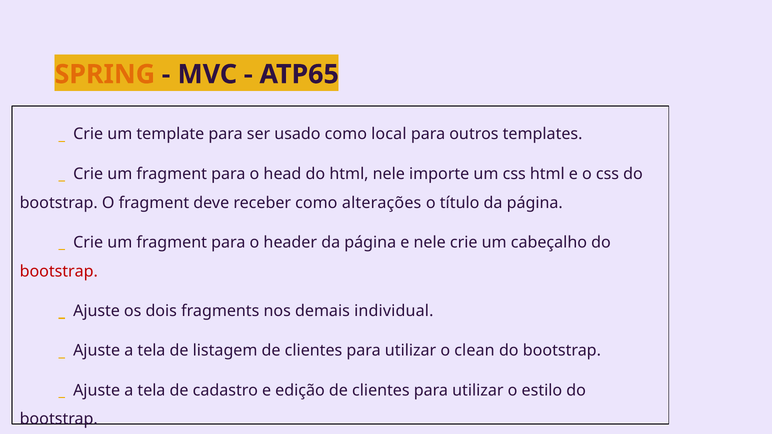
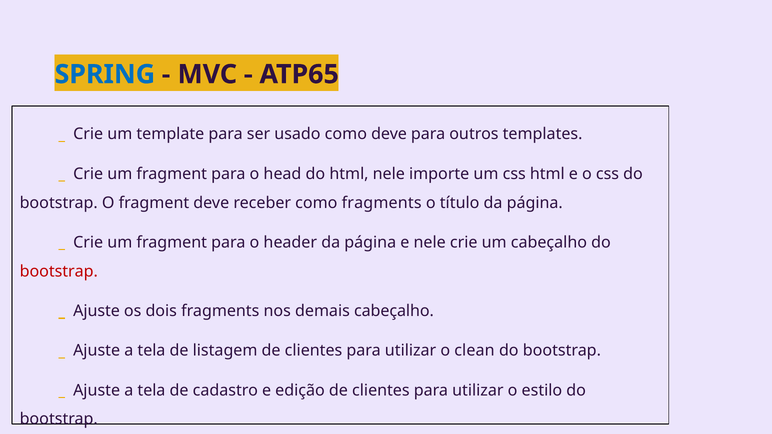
SPRING colour: orange -> blue (105, 74)
como local: local -> deve (389, 134)
como alterações: alterações -> fragments (382, 203)
demais individual: individual -> cabeçalho (394, 311)
